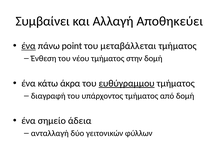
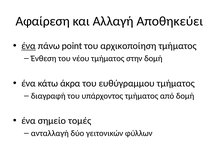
Συμβαίνει: Συμβαίνει -> Αφαίρεση (43, 21)
μεταβάλλεται: μεταβάλλεται -> αρχικοποίηση (128, 46)
ευθύγραμμου underline: present -> none (127, 83)
άδεια: άδεια -> τομές (80, 121)
